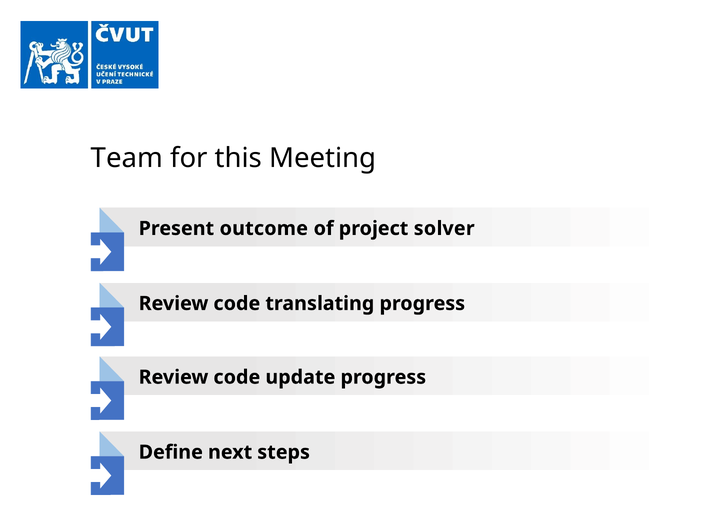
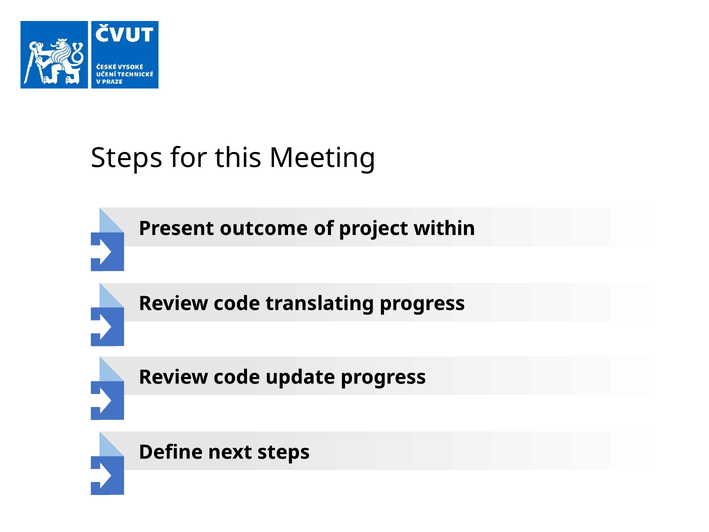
Team: Team -> Steps (127, 158)
solver: solver -> within (444, 228)
